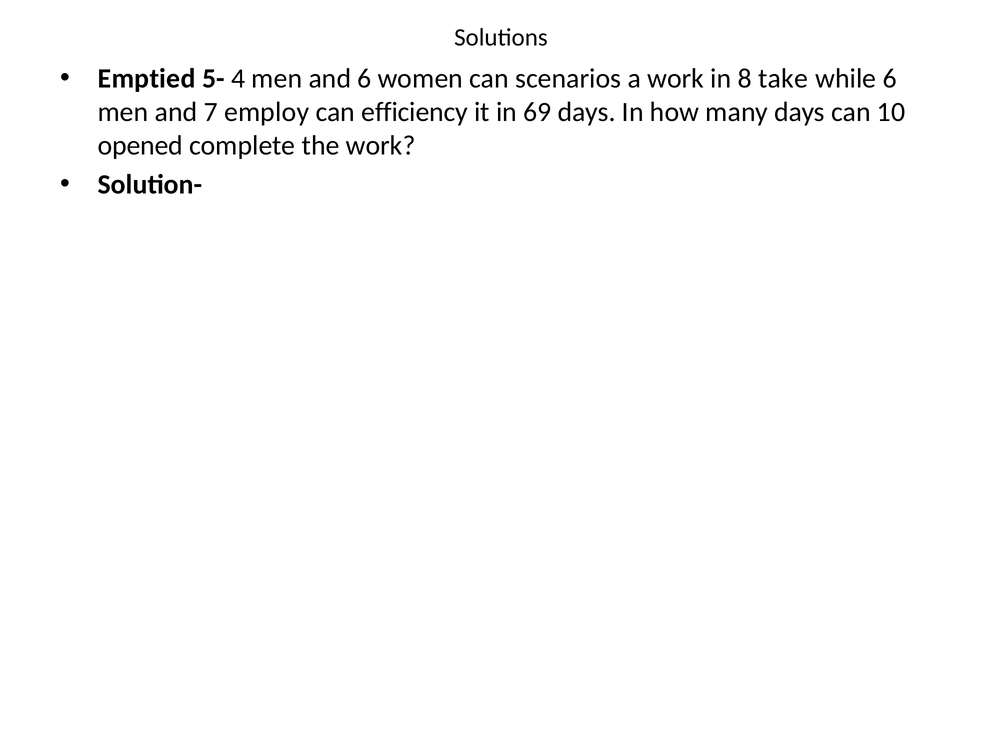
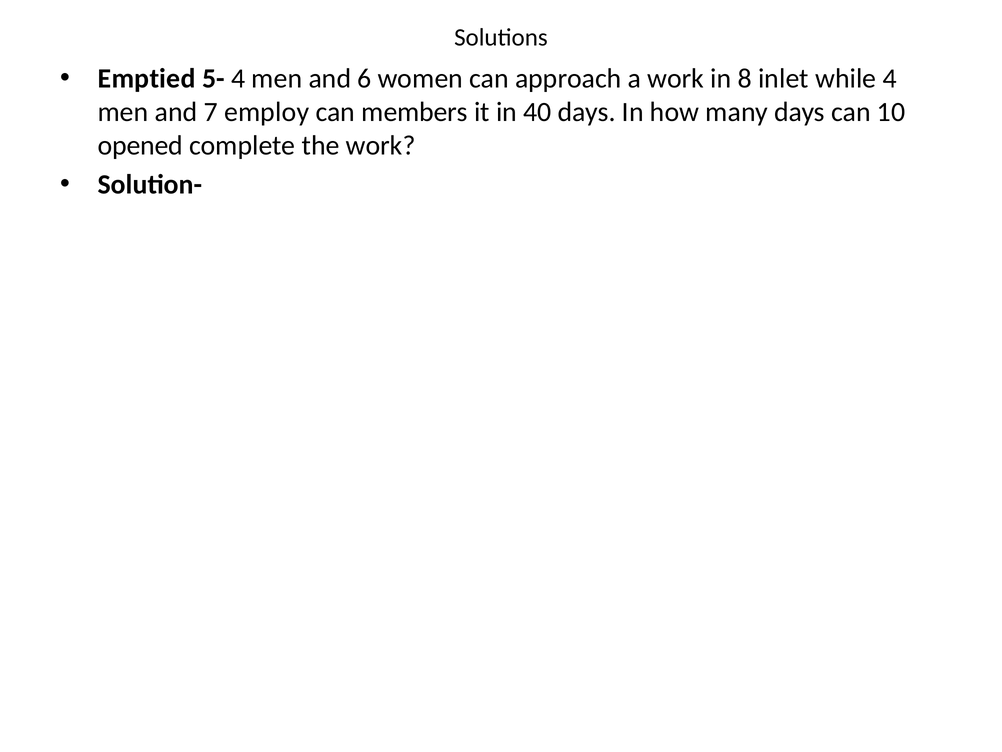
scenarios: scenarios -> approach (568, 78)
take: take -> inlet (783, 78)
while 6: 6 -> 4 (890, 78)
efficiency: efficiency -> members (415, 112)
69: 69 -> 40 (537, 112)
